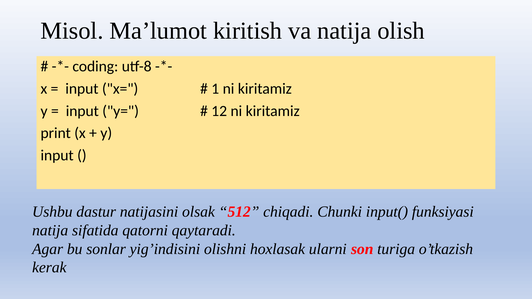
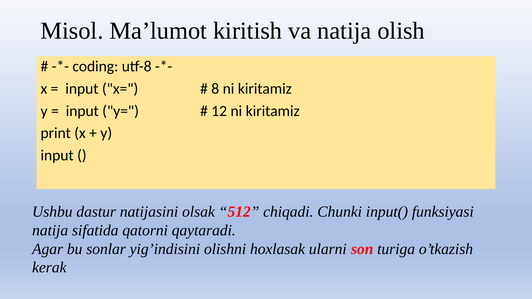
1: 1 -> 8 (215, 89)
